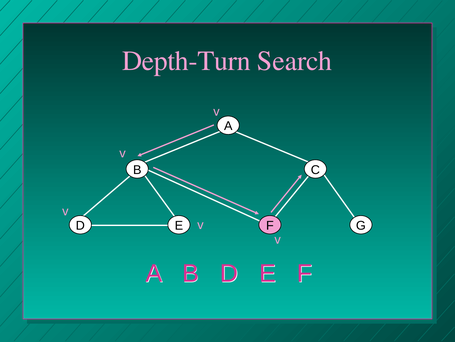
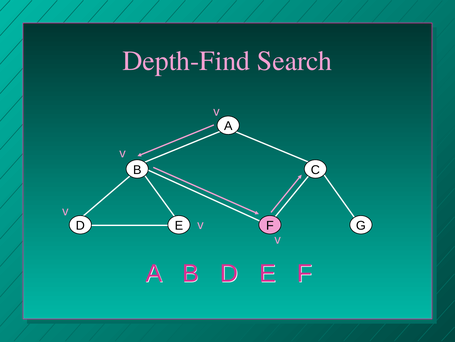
Depth-Turn: Depth-Turn -> Depth-Find (186, 61)
